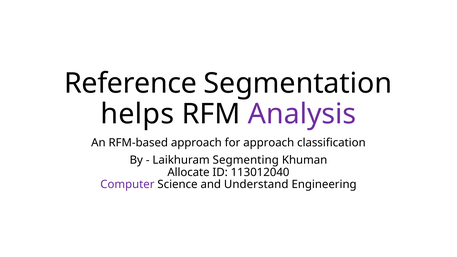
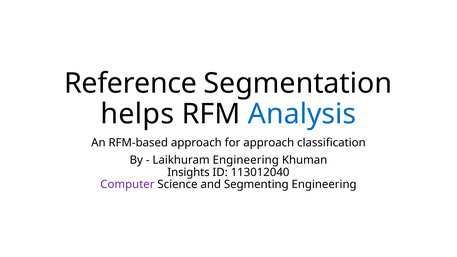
Analysis colour: purple -> blue (302, 114)
Laikhuram Segmenting: Segmenting -> Engineering (246, 160)
Allocate: Allocate -> Insights (189, 172)
Understand: Understand -> Segmenting (256, 185)
